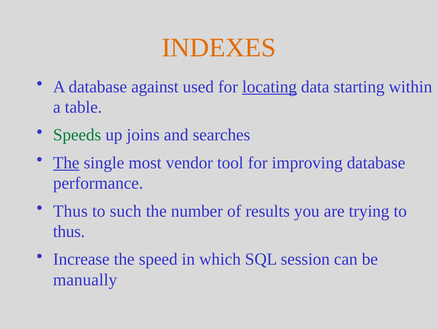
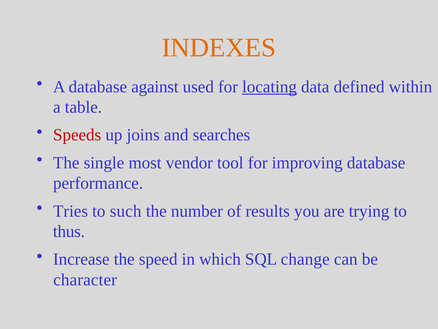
starting: starting -> defined (359, 87)
Speeds colour: green -> red (77, 135)
The underline: present -> none (66, 163)
Thus: Thus -> Tries (71, 211)
session: session -> change (305, 259)
manually: manually -> character (85, 279)
